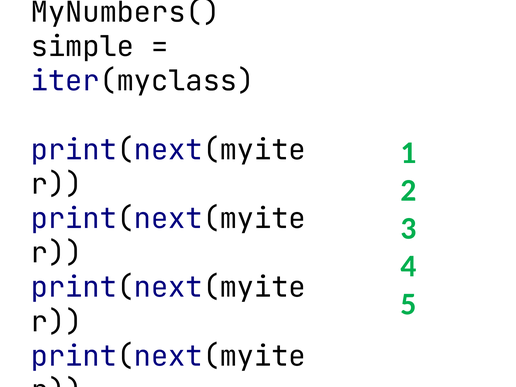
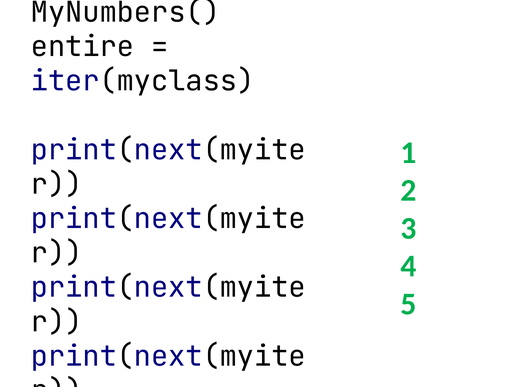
simple: simple -> entire (83, 47)
